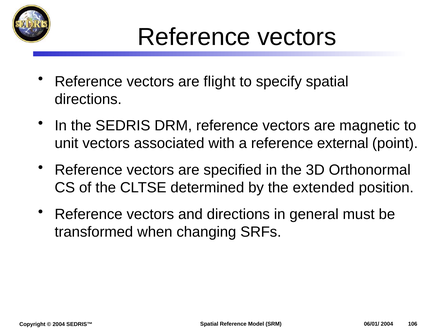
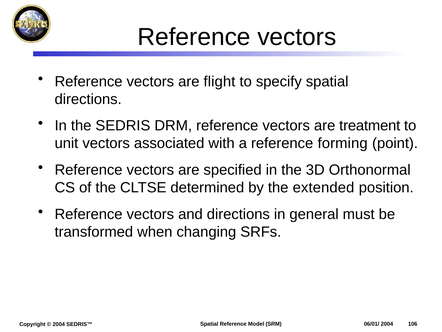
magnetic: magnetic -> treatment (370, 126)
external: external -> forming (343, 143)
